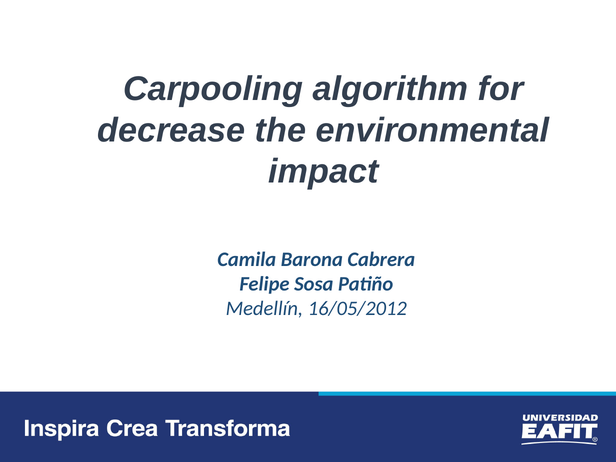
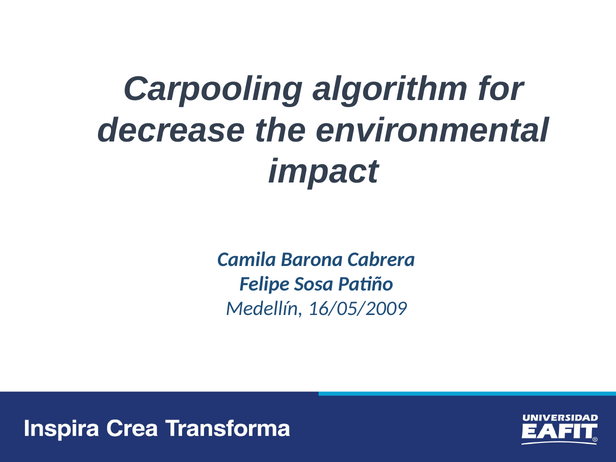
16/05/2012: 16/05/2012 -> 16/05/2009 (357, 309)
